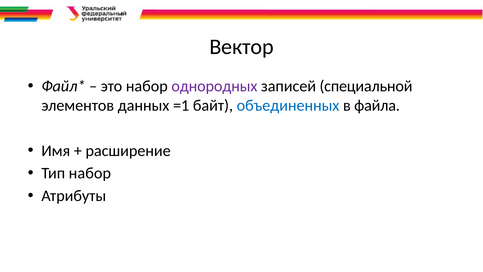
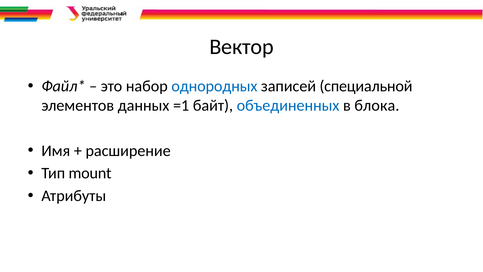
однородных colour: purple -> blue (214, 86)
файла: файла -> блока (377, 105)
Тип набор: набор -> mount (90, 173)
